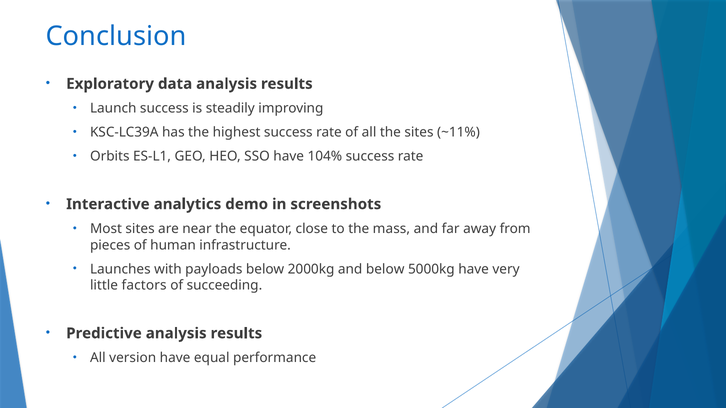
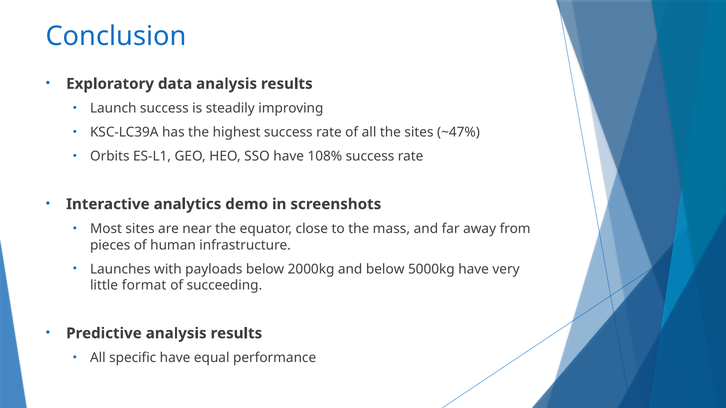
~11%: ~11% -> ~47% (458, 132)
104%: 104% -> 108% (325, 156)
factors: factors -> format (144, 286)
version: version -> specific (133, 358)
